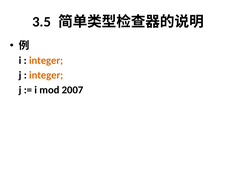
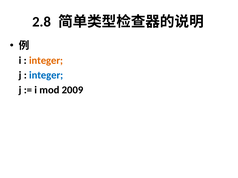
3.5: 3.5 -> 2.8 (42, 22)
integer colour: orange -> blue (46, 75)
2007: 2007 -> 2009 (72, 90)
